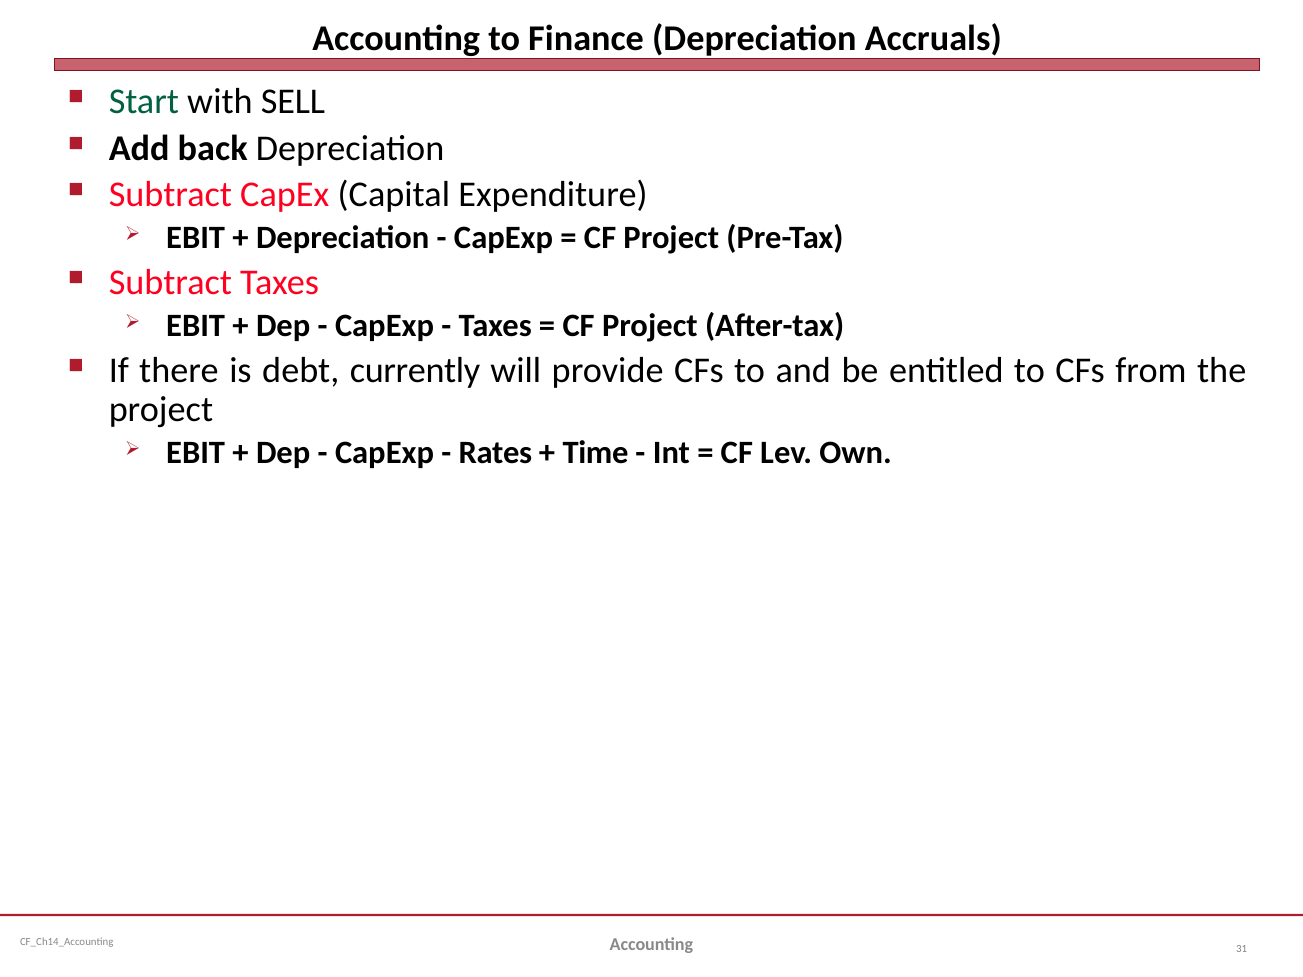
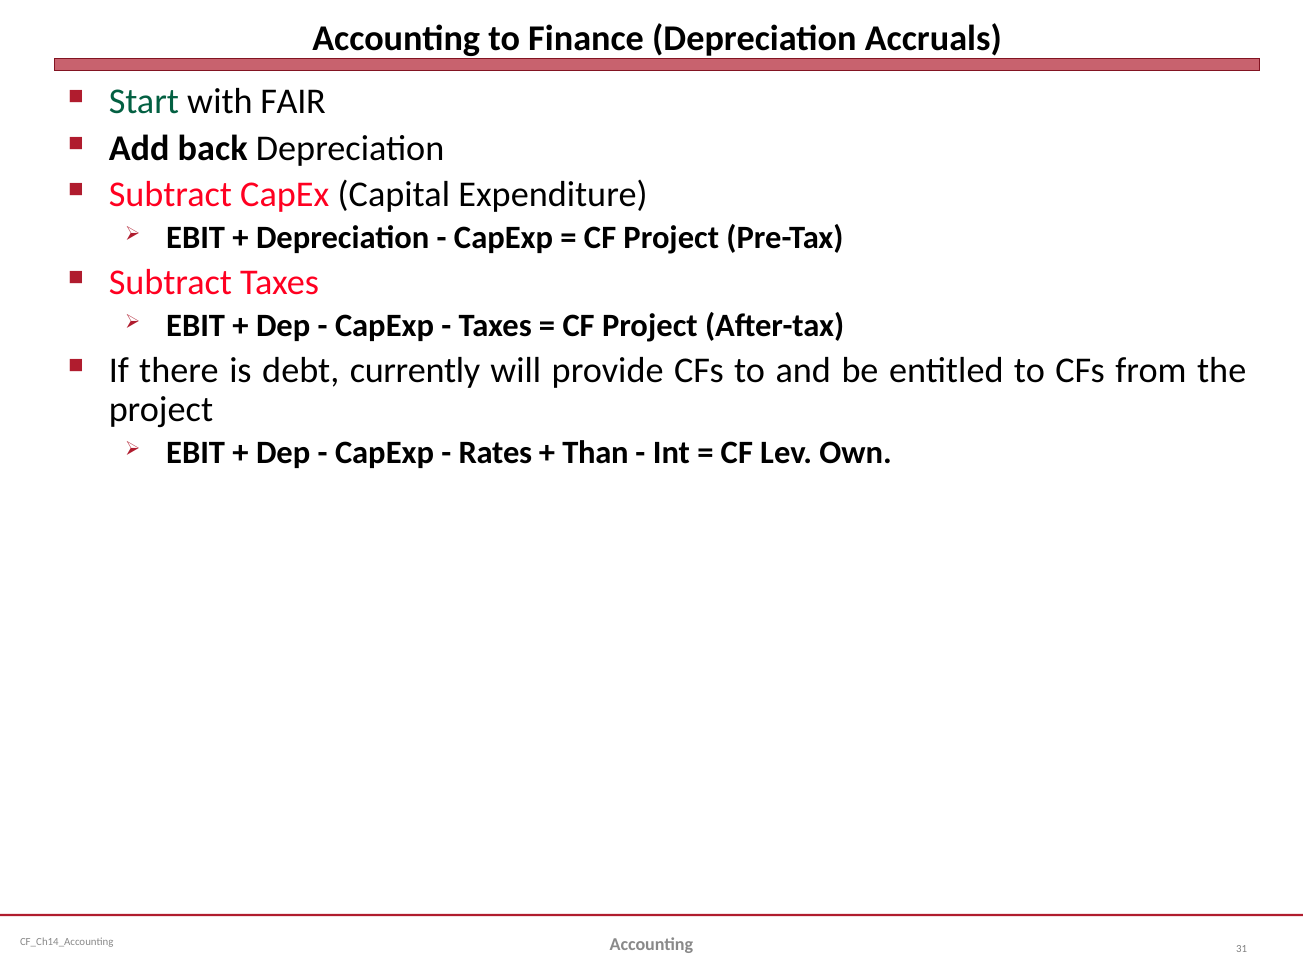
SELL: SELL -> FAIR (293, 102)
Time: Time -> Than (595, 453)
